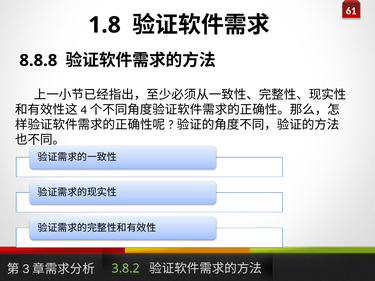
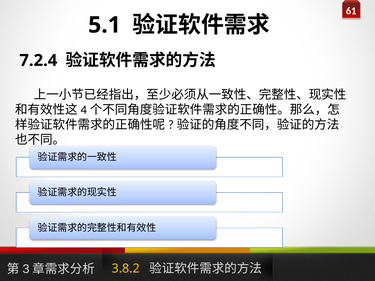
1.8: 1.8 -> 5.1 (104, 25)
8.8.8: 8.8.8 -> 7.2.4 (38, 60)
3.8.2 colour: light green -> yellow (126, 269)
